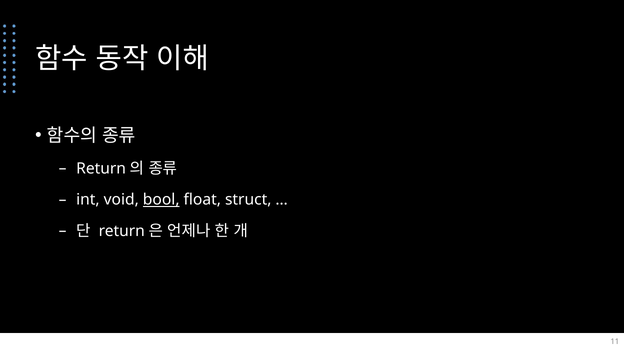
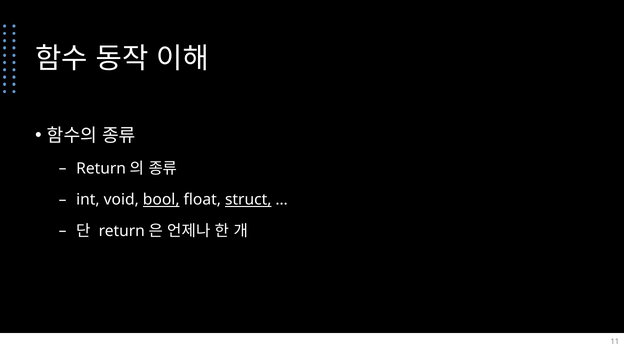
struct underline: none -> present (248, 200)
